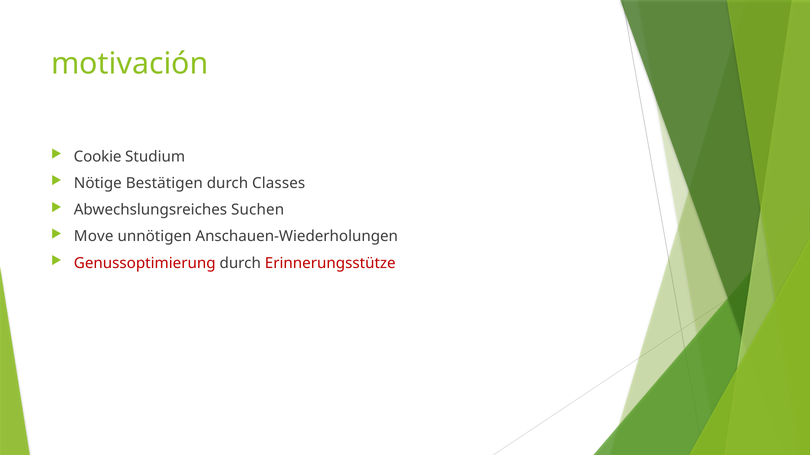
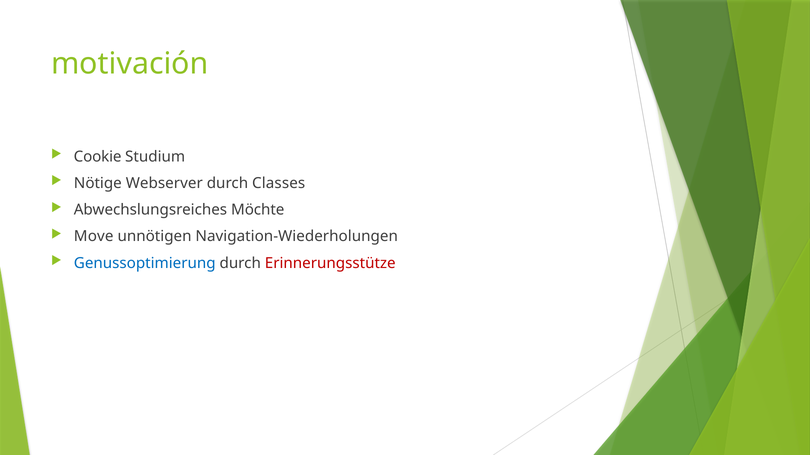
Bestätigen: Bestätigen -> Webserver (164, 183)
Suchen: Suchen -> Möchte (258, 210)
Anschauen-Wiederholungen: Anschauen-Wiederholungen -> Navigation-Wiederholungen (297, 237)
Genussoptimierung colour: red -> blue (145, 263)
